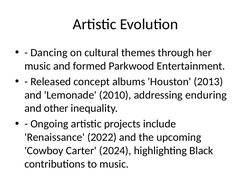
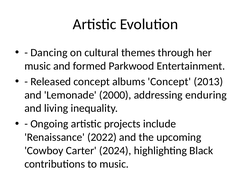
albums Houston: Houston -> Concept (169, 82)
2010: 2010 -> 2000 (115, 95)
other: other -> living (56, 108)
